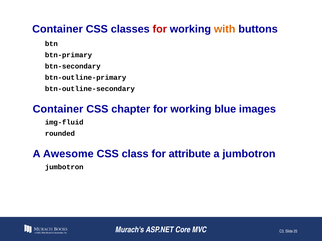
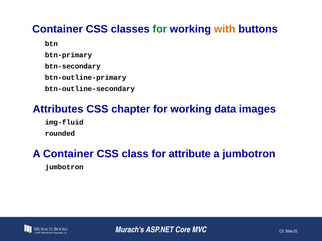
for colour: red -> green (160, 29)
Container: Container -> Attributes (58, 109)
blue: blue -> data (225, 109)
A Awesome: Awesome -> Container (68, 154)
